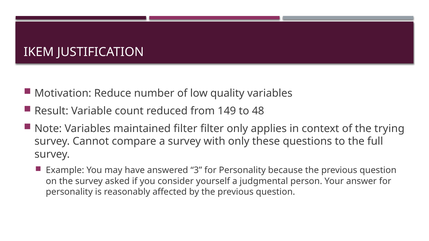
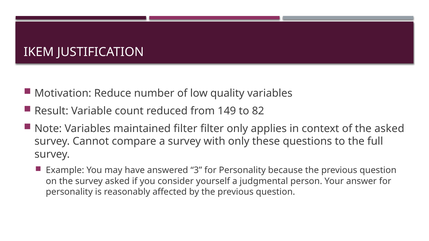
48: 48 -> 82 (258, 111)
the trying: trying -> asked (389, 129)
